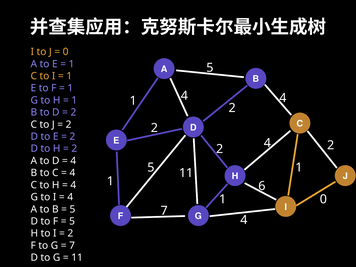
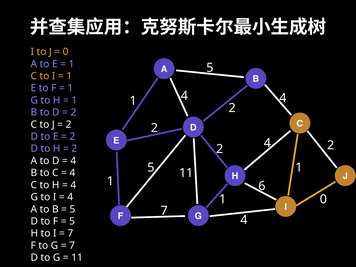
2: 2 -> 7 (70, 233)
